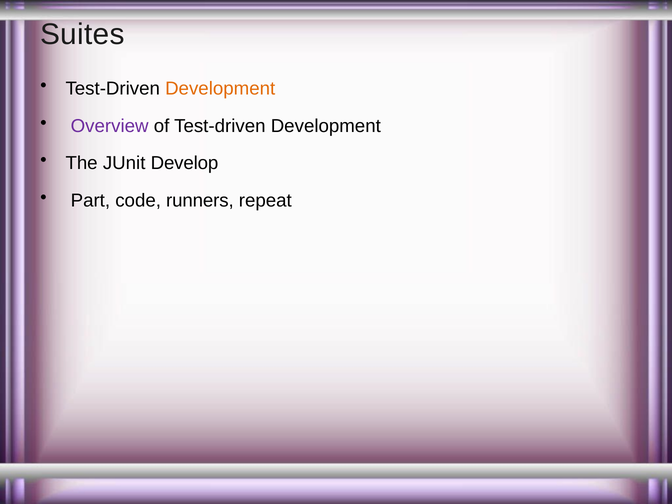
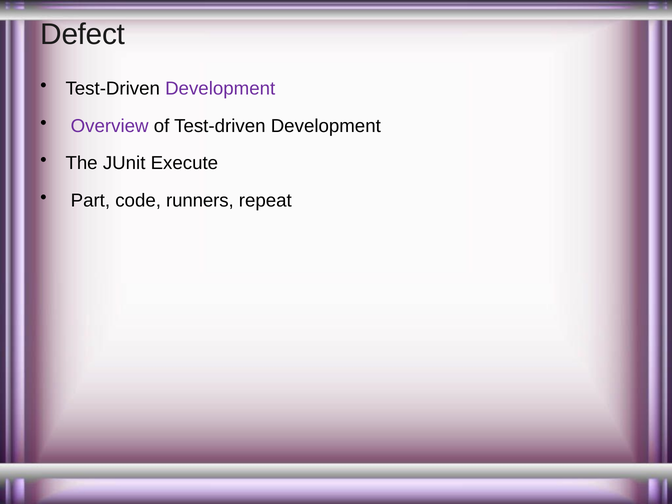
Suites: Suites -> Defect (83, 35)
Development colour: orange -> purple (220, 89)
Develop: Develop -> Execute (184, 163)
